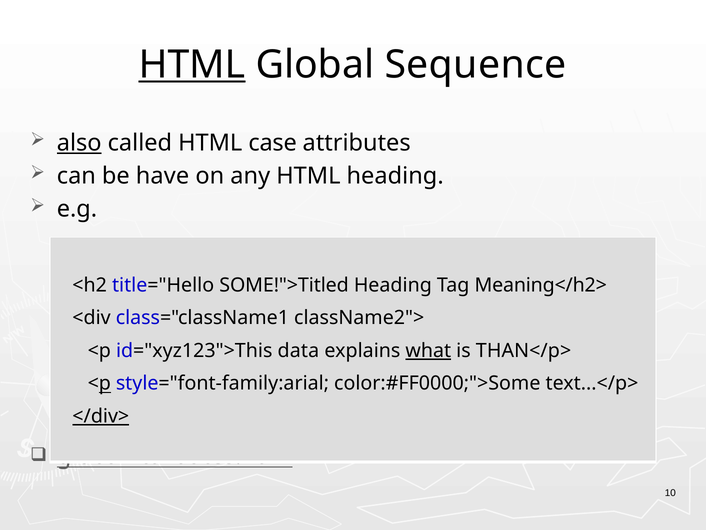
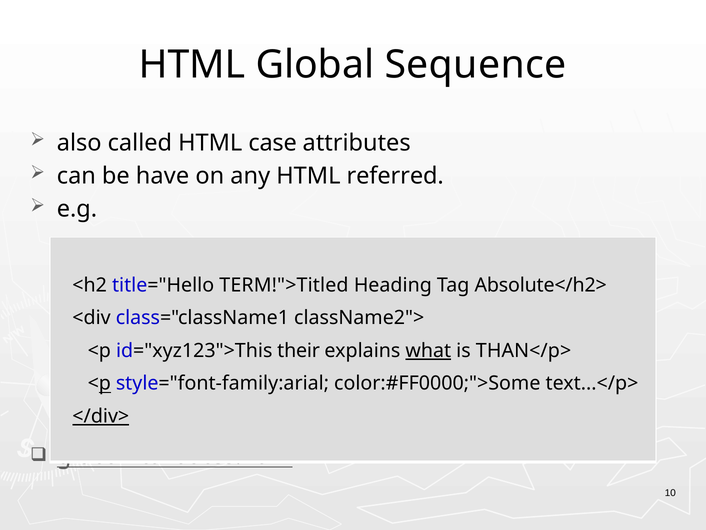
HTML underline: present -> none (192, 64)
also underline: present -> none (79, 143)
HTML heading: heading -> referred (395, 176)
SOME!">Titled: SOME!">Titled -> TERM!">Titled (284, 285)
Meaning</h2>: Meaning</h2> -> Absolute</h2> (541, 285)
data: data -> their (299, 350)
